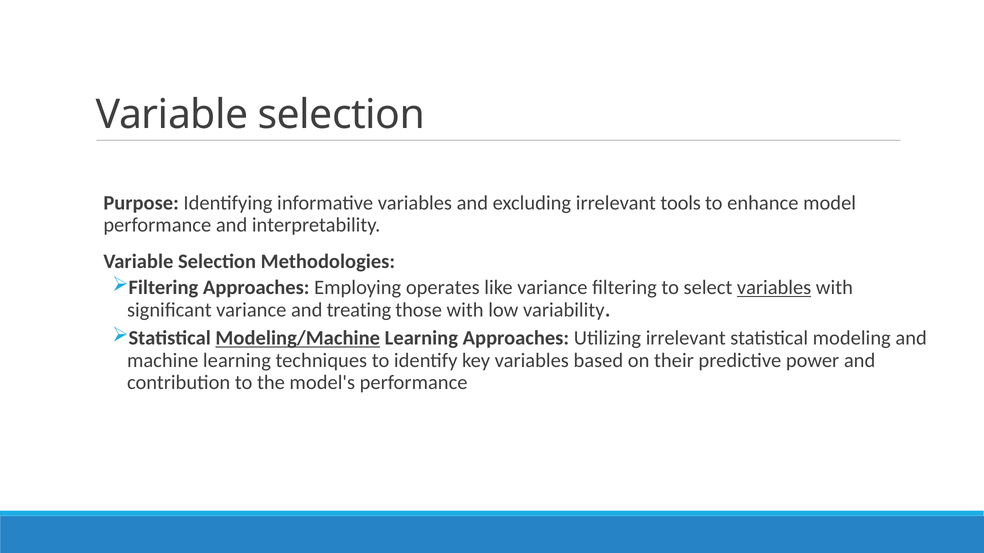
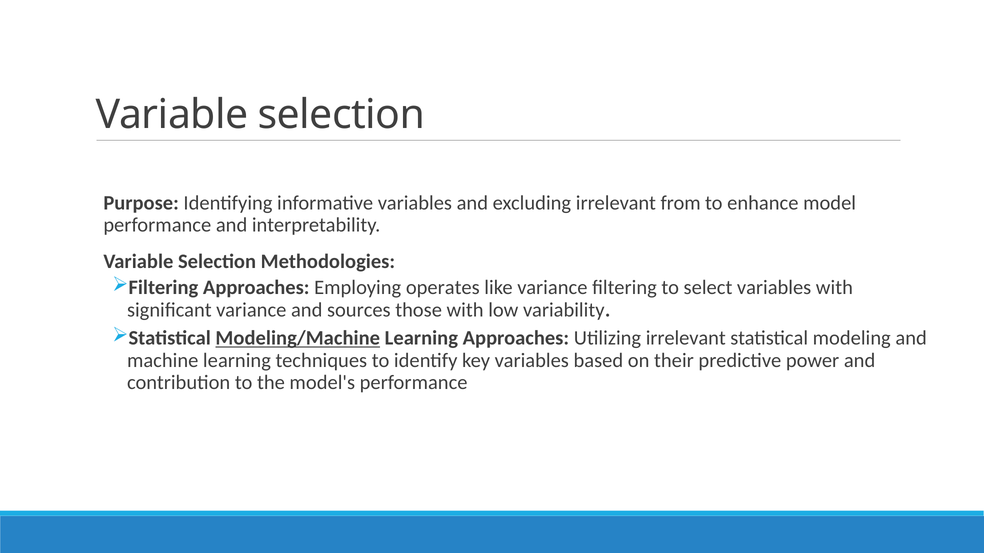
tools: tools -> from (681, 203)
variables underline: present -> none (774, 288)
treating: treating -> sources (359, 310)
